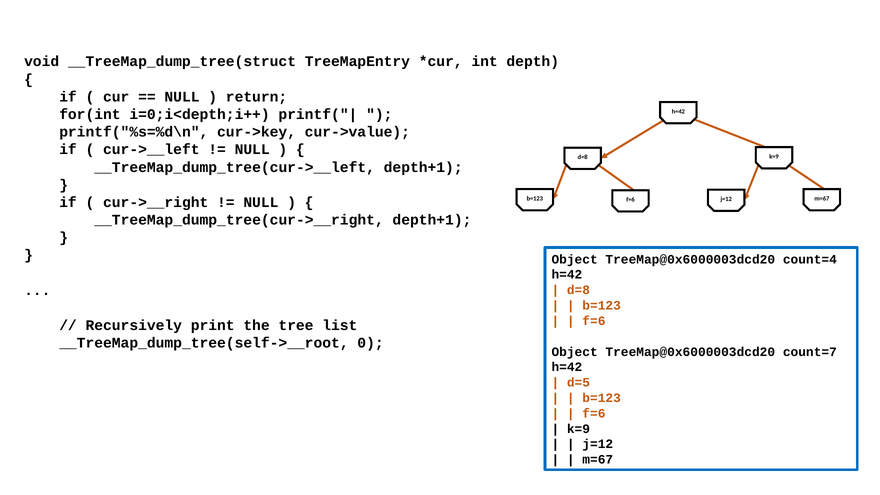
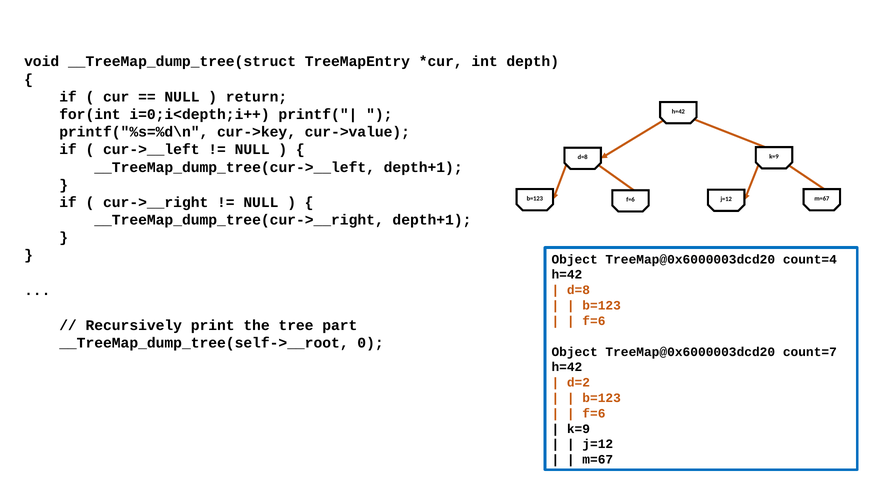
list: list -> part (340, 326)
d=5: d=5 -> d=2 (578, 383)
